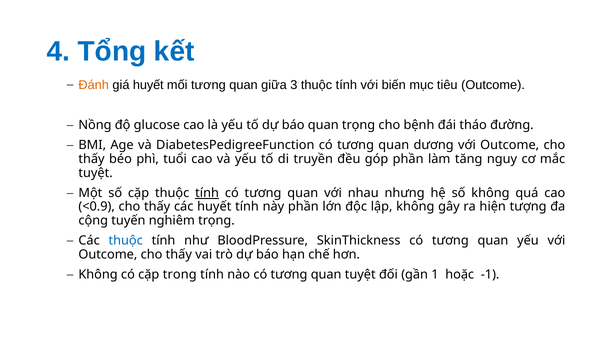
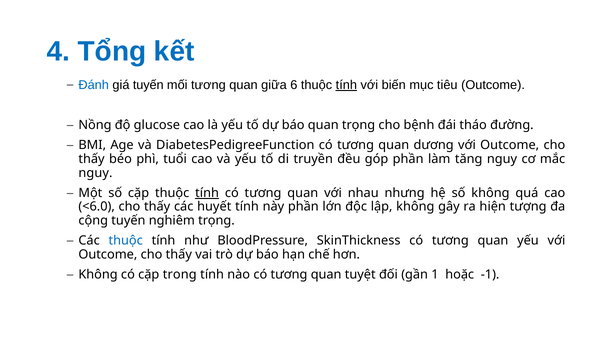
Đánh colour: orange -> blue (94, 85)
giá huyết: huyết -> tuyến (148, 85)
3: 3 -> 6 (294, 85)
tính underline: none -> present (346, 85)
tuyệt: tuyệt -> nguy (96, 173)
<0.9: <0.9 -> <6.0 (97, 207)
